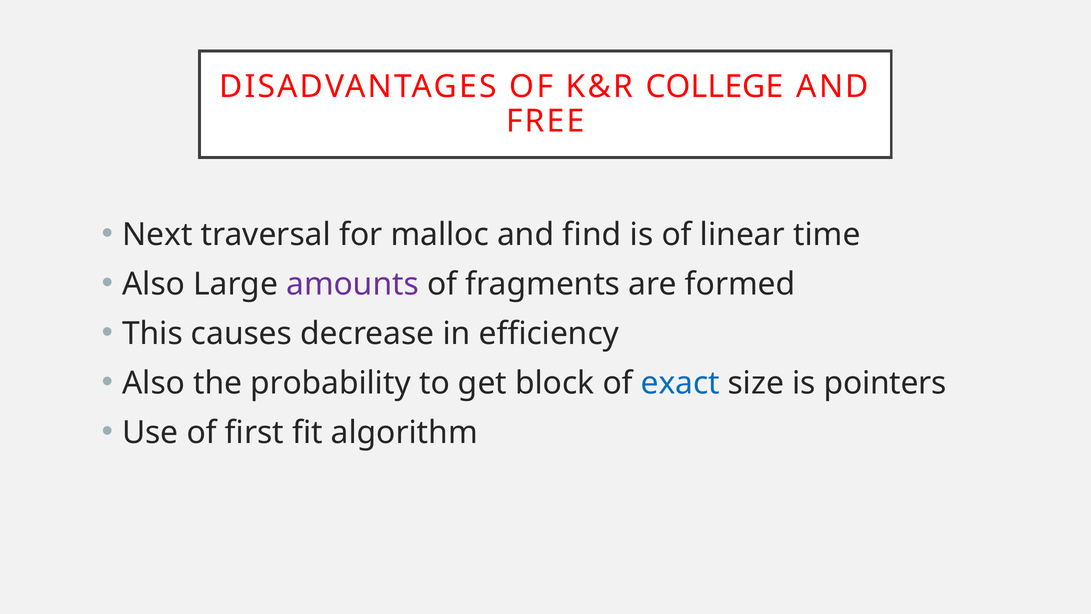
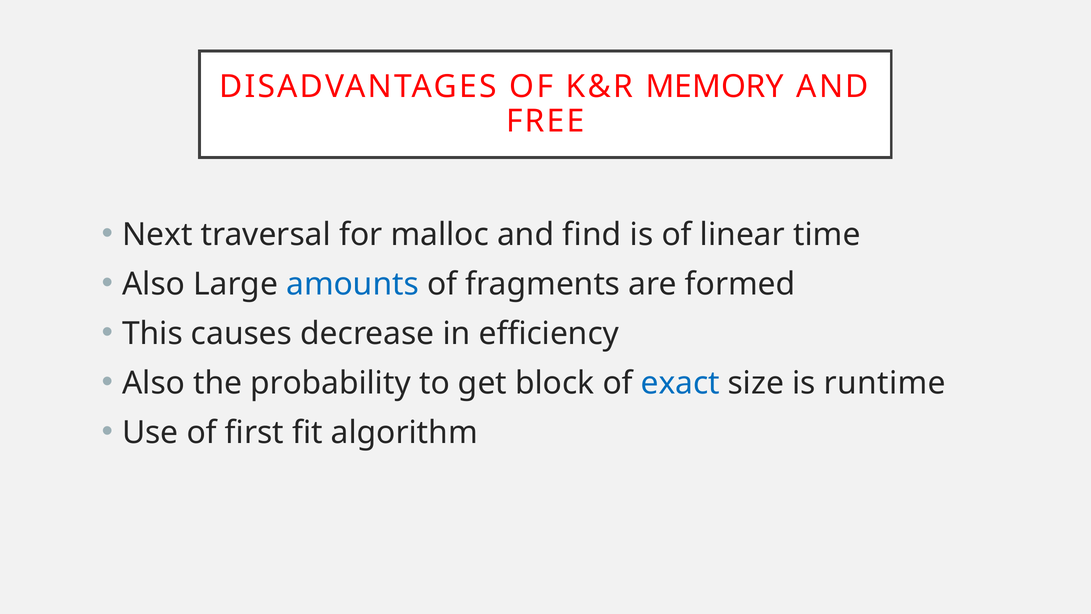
COLLEGE: COLLEGE -> MEMORY (715, 87)
amounts colour: purple -> blue (353, 284)
pointers: pointers -> runtime (885, 383)
